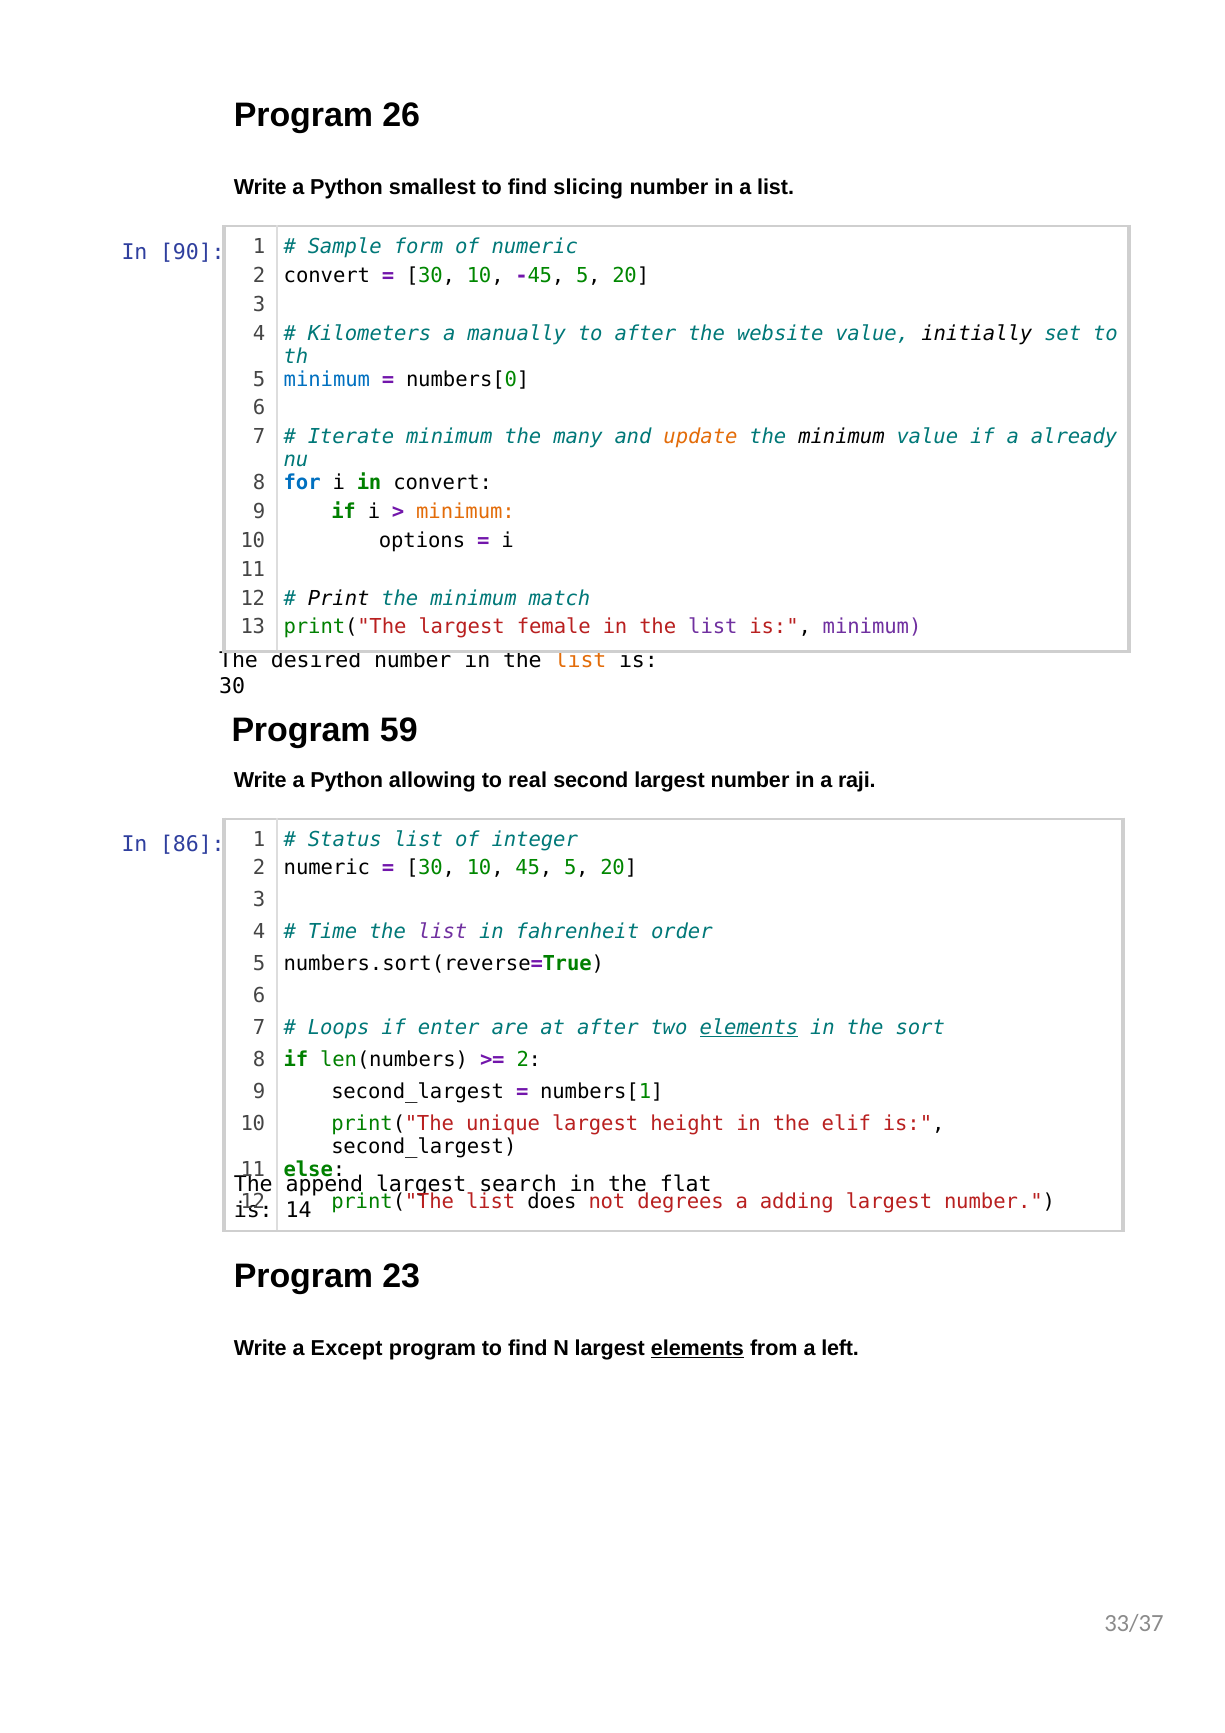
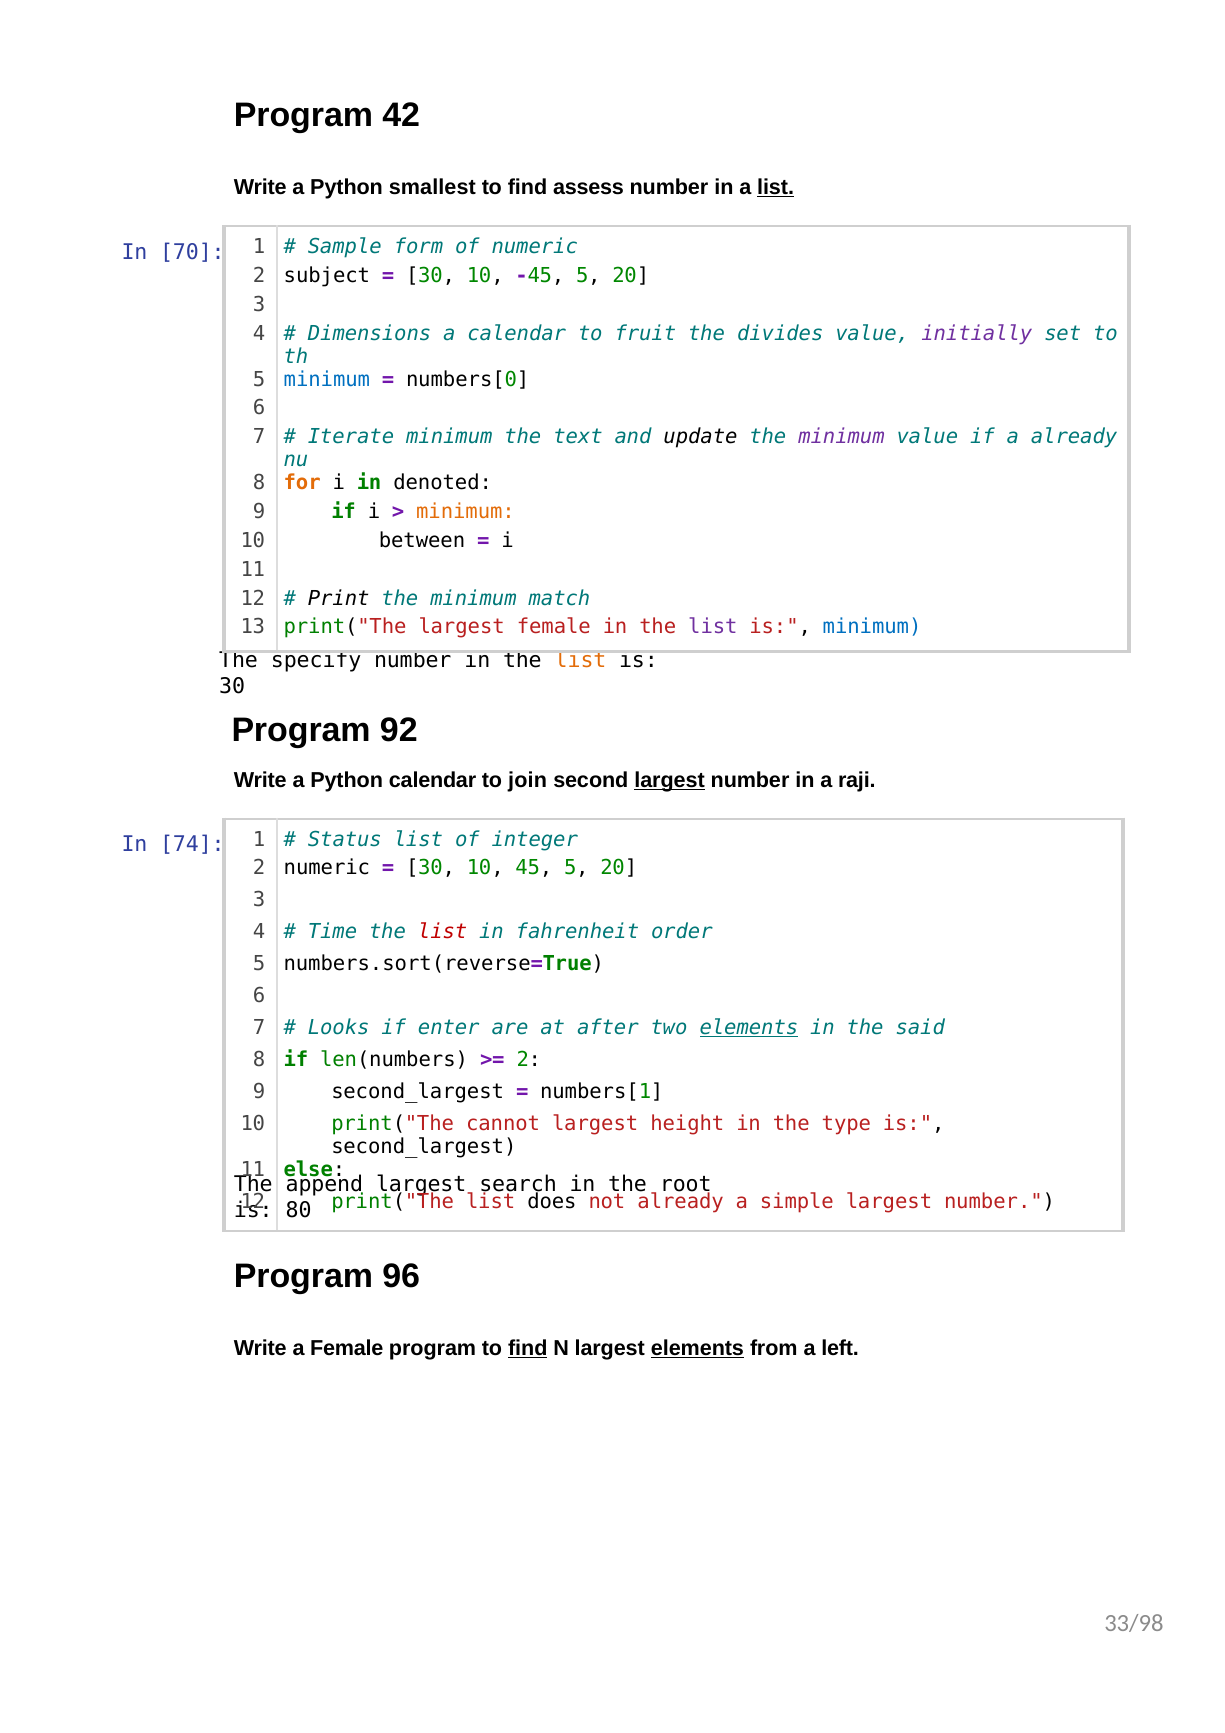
26: 26 -> 42 (401, 115)
slicing: slicing -> assess (588, 187)
list underline: none -> present (776, 187)
90: 90 -> 70 (192, 252)
2 convert: convert -> subject (327, 276)
Kilometers: Kilometers -> Dimensions (370, 334)
a manually: manually -> calendar (517, 334)
to after: after -> fruit (645, 334)
website: website -> divides (780, 334)
initially colour: black -> purple (977, 334)
many: many -> text (578, 437)
update colour: orange -> black (700, 437)
minimum colour: black -> purple (842, 437)
for colour: blue -> orange (302, 483)
in convert: convert -> denoted (443, 483)
options: options -> between (422, 541)
minimum colour: purple -> blue (872, 627)
desired: desired -> specify (316, 661)
59: 59 -> 92 (399, 731)
Python allowing: allowing -> calendar (433, 780)
real: real -> join (528, 780)
largest underline: none -> present (670, 780)
86: 86 -> 74 (192, 845)
list colour: purple -> red (443, 932)
Loops: Loops -> Looks (339, 1028)
sort: sort -> said (920, 1028)
unique: unique -> cannot (503, 1124)
elif: elif -> type (846, 1124)
flat: flat -> root (686, 1185)
not degrees: degrees -> already (681, 1202)
adding: adding -> simple (797, 1202)
14: 14 -> 80 (299, 1211)
23: 23 -> 96 (401, 1277)
a Except: Except -> Female (347, 1349)
find underline: none -> present (528, 1349)
33/37: 33/37 -> 33/98 (1134, 1624)
